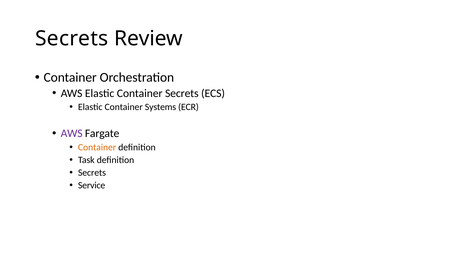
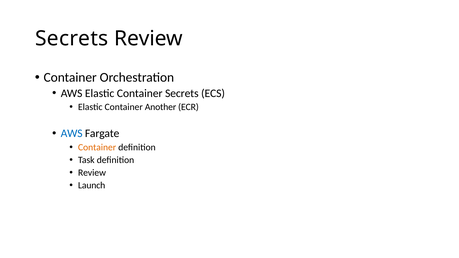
Systems: Systems -> Another (161, 107)
AWS colour: purple -> blue (72, 134)
Secrets: Secrets -> Review (92, 173)
Service: Service -> Launch (92, 186)
